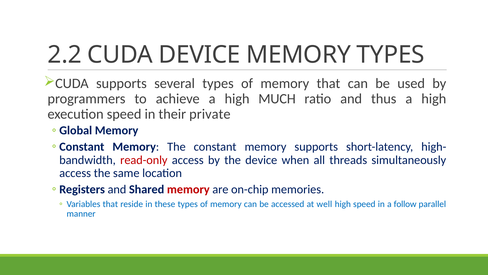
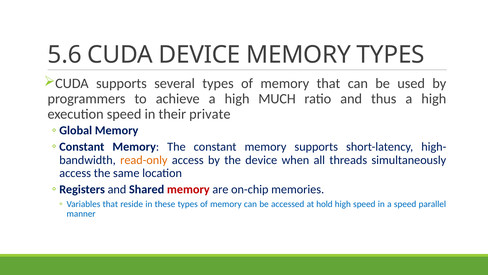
2.2: 2.2 -> 5.6 (65, 55)
read-only colour: red -> orange (144, 160)
well: well -> hold (324, 204)
a follow: follow -> speed (405, 204)
